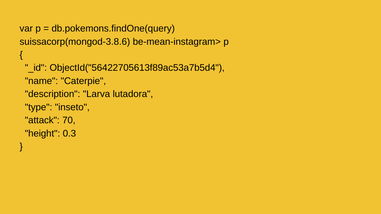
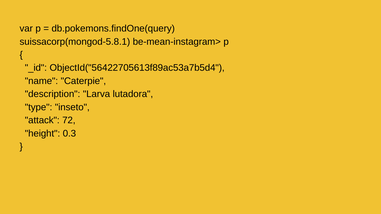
suissacorp(mongod-3.8.6: suissacorp(mongod-3.8.6 -> suissacorp(mongod-5.8.1 (75, 42)
70: 70 -> 72 (69, 121)
